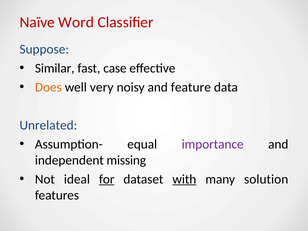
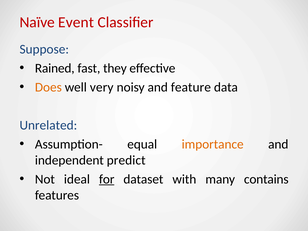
Word: Word -> Event (76, 22)
Similar: Similar -> Rained (55, 68)
case: case -> they (115, 68)
importance colour: purple -> orange (213, 144)
missing: missing -> predict (126, 160)
with underline: present -> none (184, 179)
solution: solution -> contains (266, 179)
